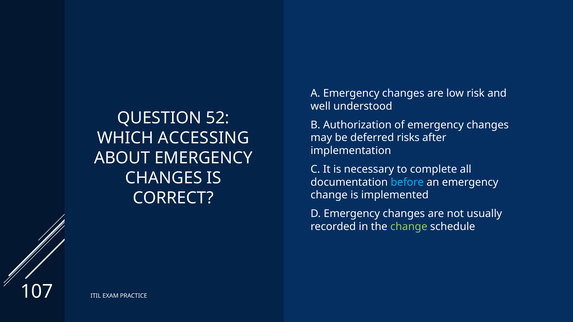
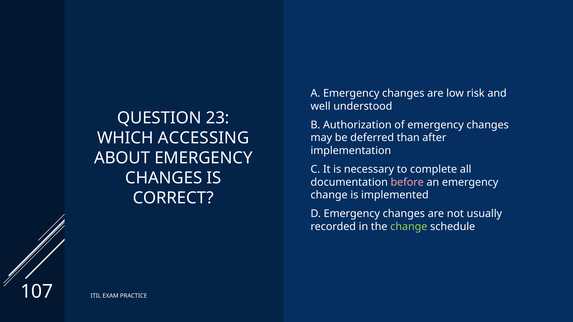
52: 52 -> 23 (218, 118)
risks: risks -> than (408, 138)
before colour: light blue -> pink (407, 182)
